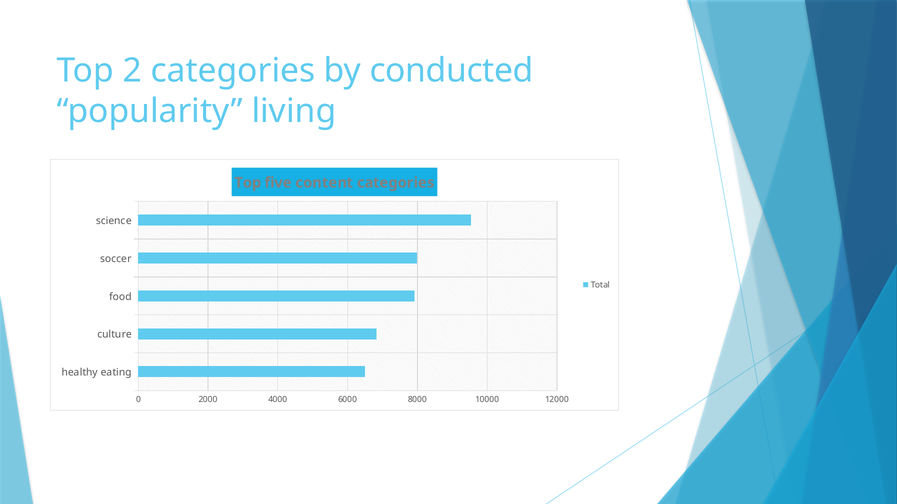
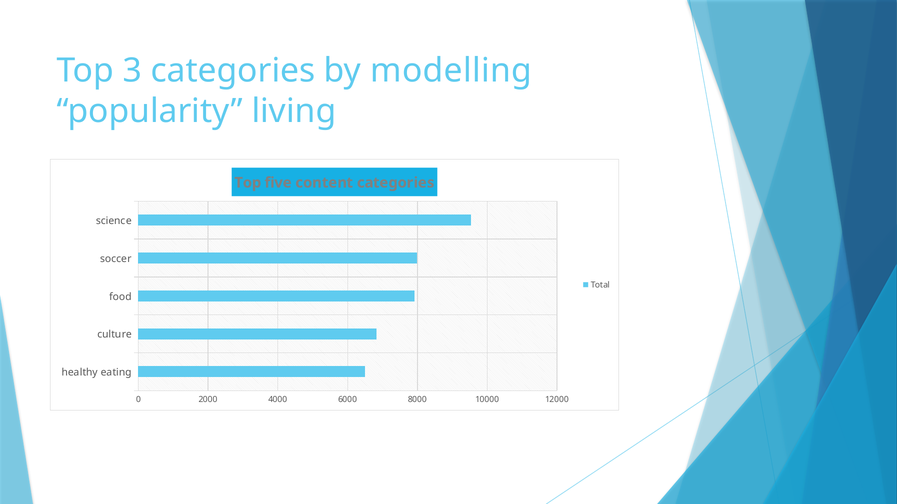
2: 2 -> 3 (132, 71)
conducted: conducted -> modelling (451, 71)
